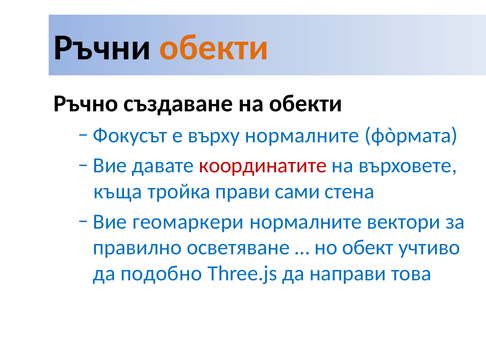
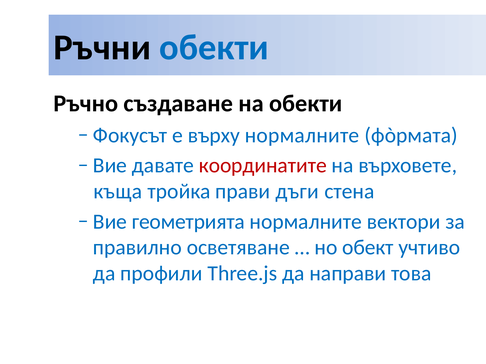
обекти colour: orange -> blue (214, 48)
сами: сами -> дъги (297, 192)
геомаркери: геомаркери -> геометрията (188, 222)
подобно: подобно -> профили (161, 274)
